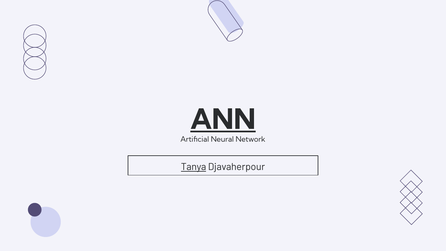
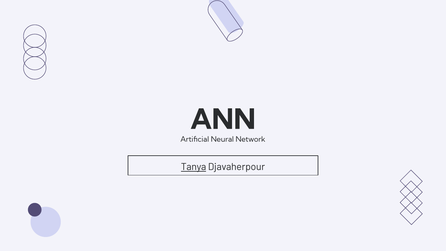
ANN underline: present -> none (223, 120)
